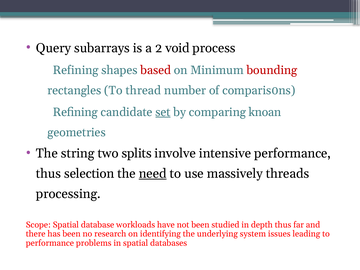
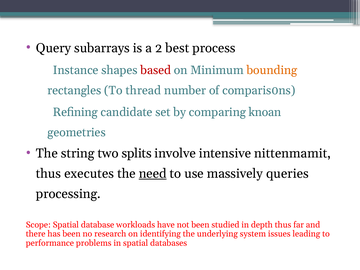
void: void -> best (177, 48)
Refining: Refining -> Instance (76, 70)
bounding colour: red -> orange (272, 70)
set underline: present -> none (163, 112)
intensive performance: performance -> nittenmamit (293, 153)
selection: selection -> executes (89, 174)
threads: threads -> queries (287, 174)
